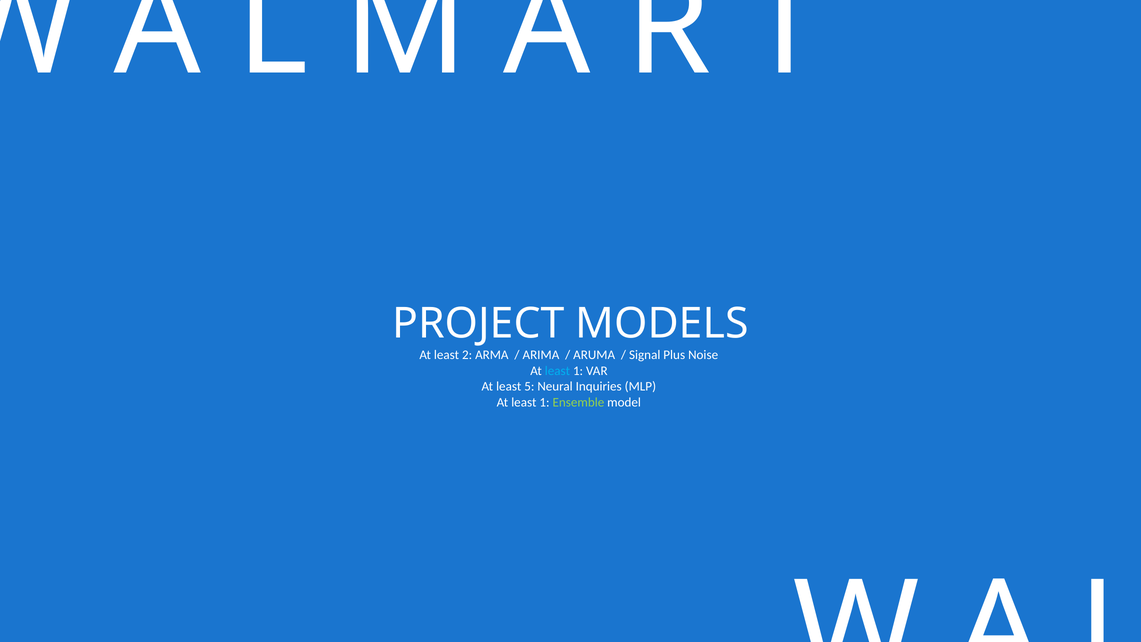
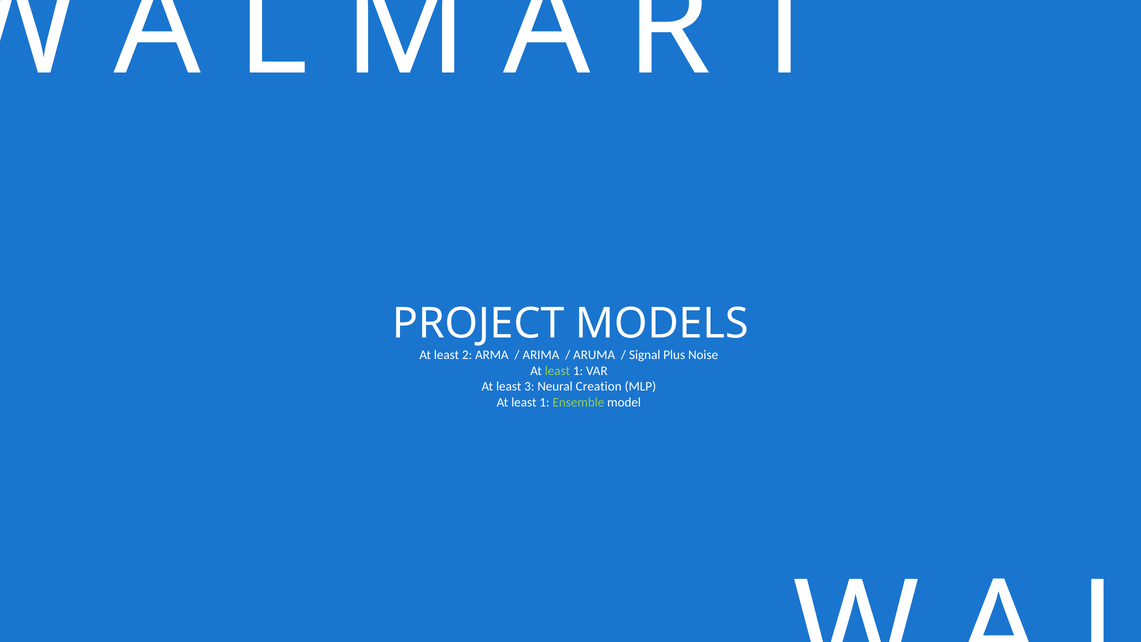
least colour: light blue -> light green (557, 371)
5: 5 -> 3 (529, 386)
Inquiries: Inquiries -> Creation (599, 386)
